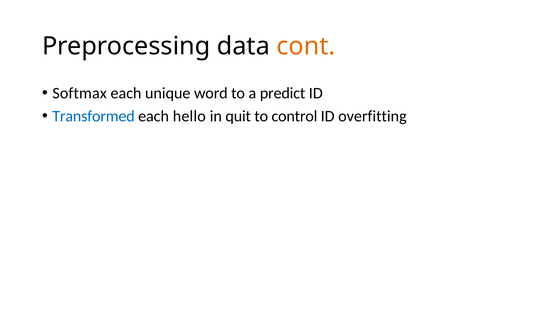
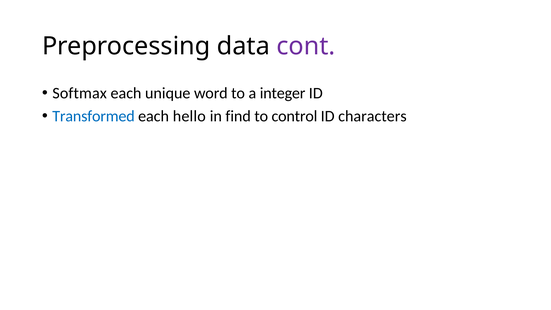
cont colour: orange -> purple (306, 46)
predict: predict -> integer (283, 93)
quit: quit -> find (238, 116)
overfitting: overfitting -> characters (372, 116)
